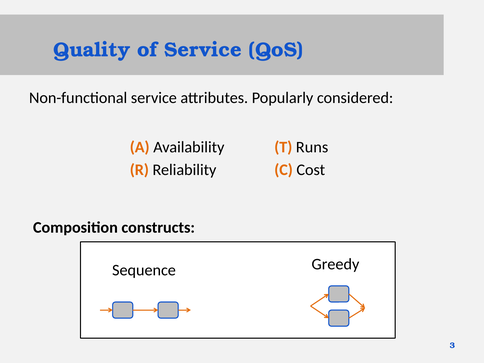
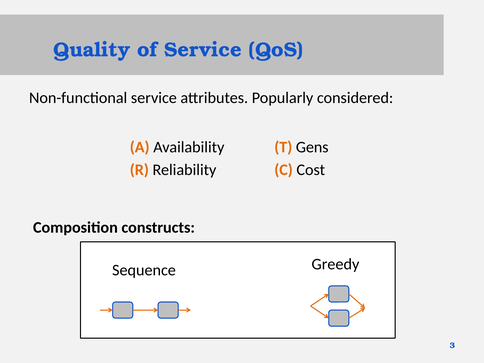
Runs: Runs -> Gens (312, 147)
